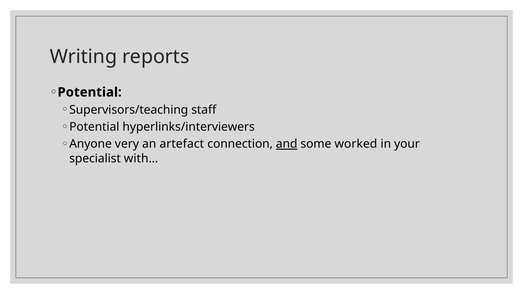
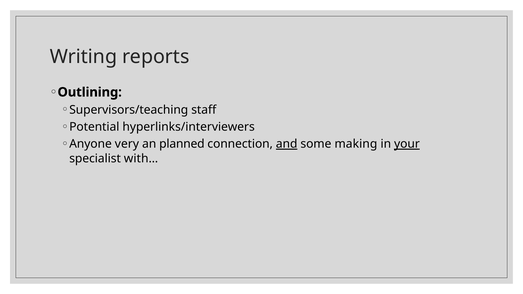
Potential: Potential -> Outlining (90, 92)
artefact: artefact -> planned (182, 144)
worked: worked -> making (356, 144)
your underline: none -> present (407, 144)
